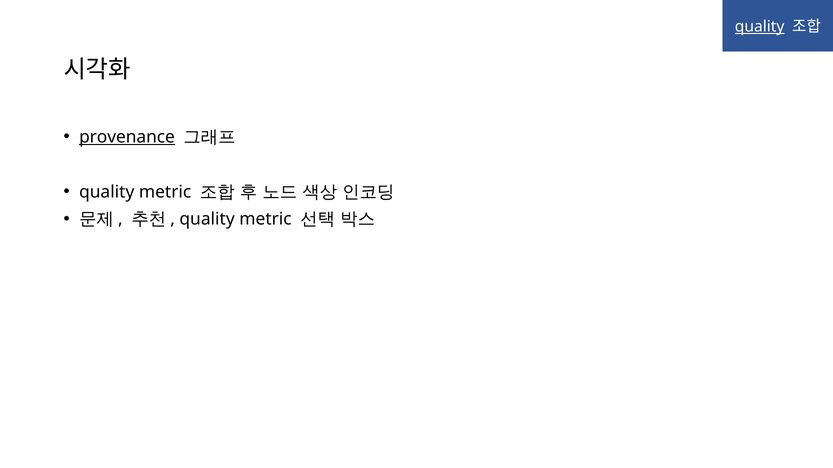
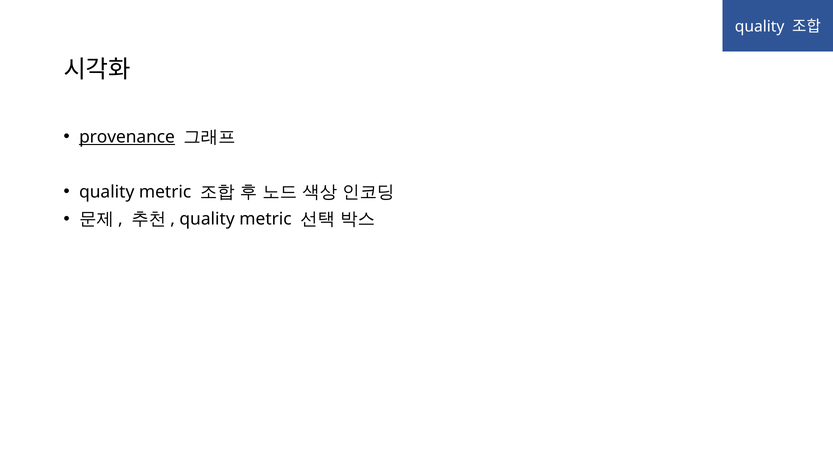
quality underline: present -> none (760, 27)
